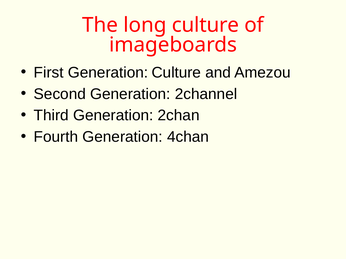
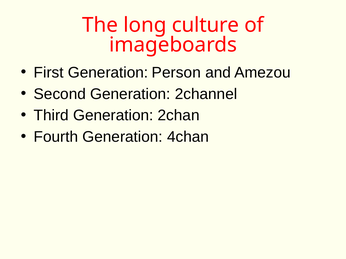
Generation Culture: Culture -> Person (176, 73)
